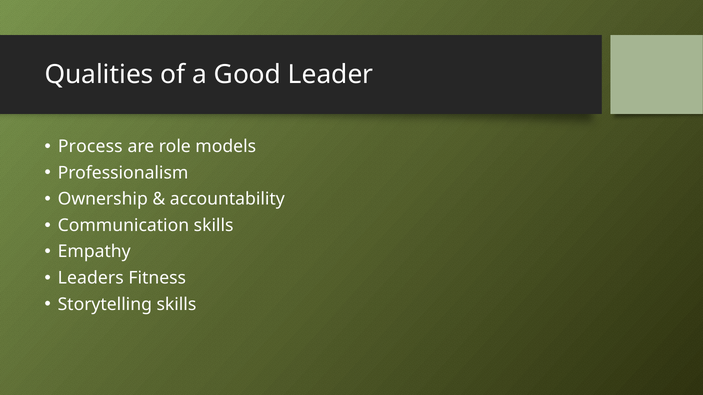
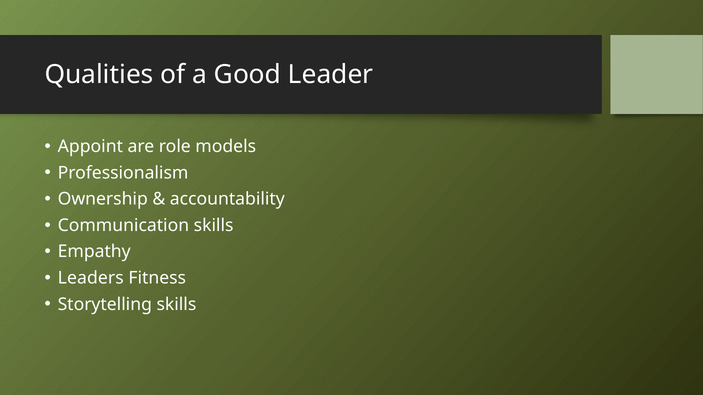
Process: Process -> Appoint (90, 147)
